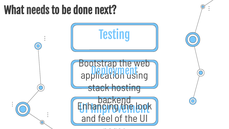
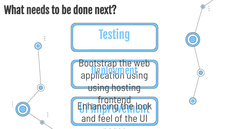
stack: stack -> using (99, 88)
backend: backend -> frontend (114, 100)
